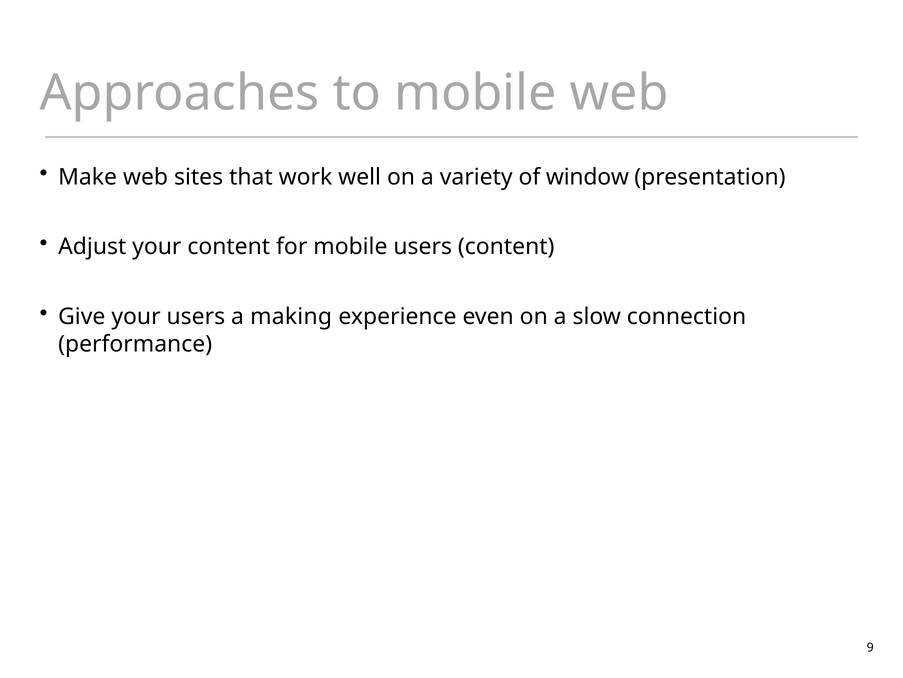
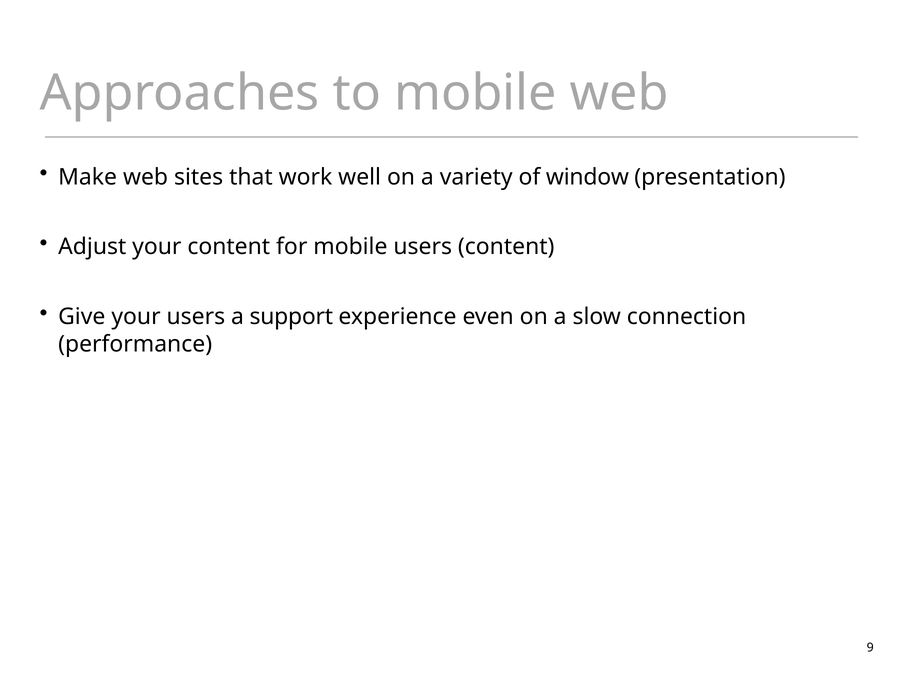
making: making -> support (291, 316)
